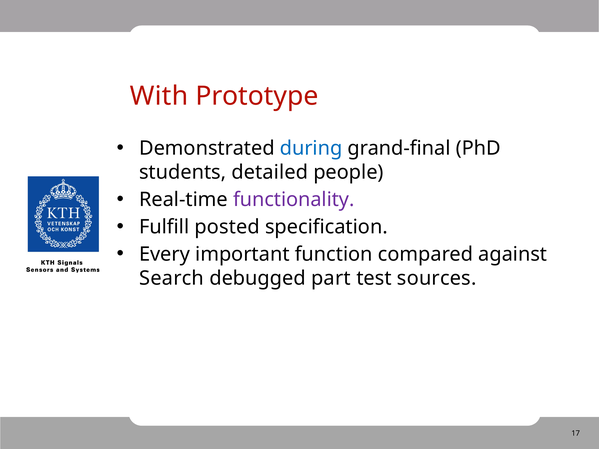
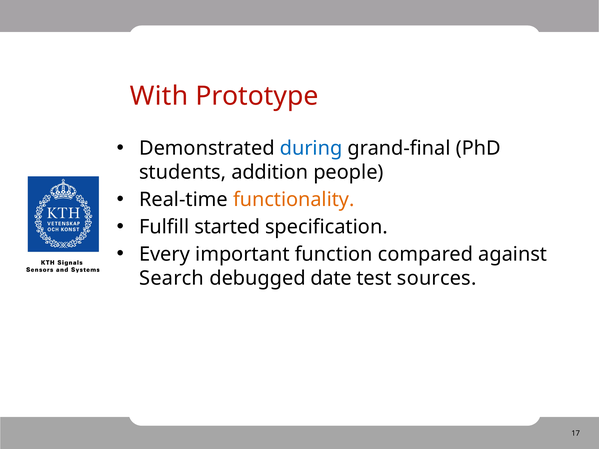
detailed: detailed -> addition (270, 172)
functionality colour: purple -> orange (294, 200)
posted: posted -> started (227, 227)
part: part -> date (331, 278)
